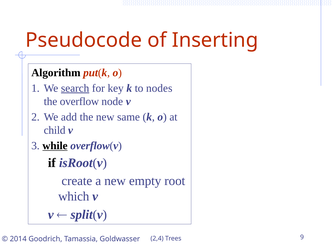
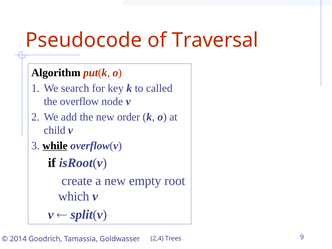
Inserting: Inserting -> Traversal (215, 40)
search underline: present -> none (75, 88)
nodes: nodes -> called (159, 88)
same: same -> order (129, 117)
